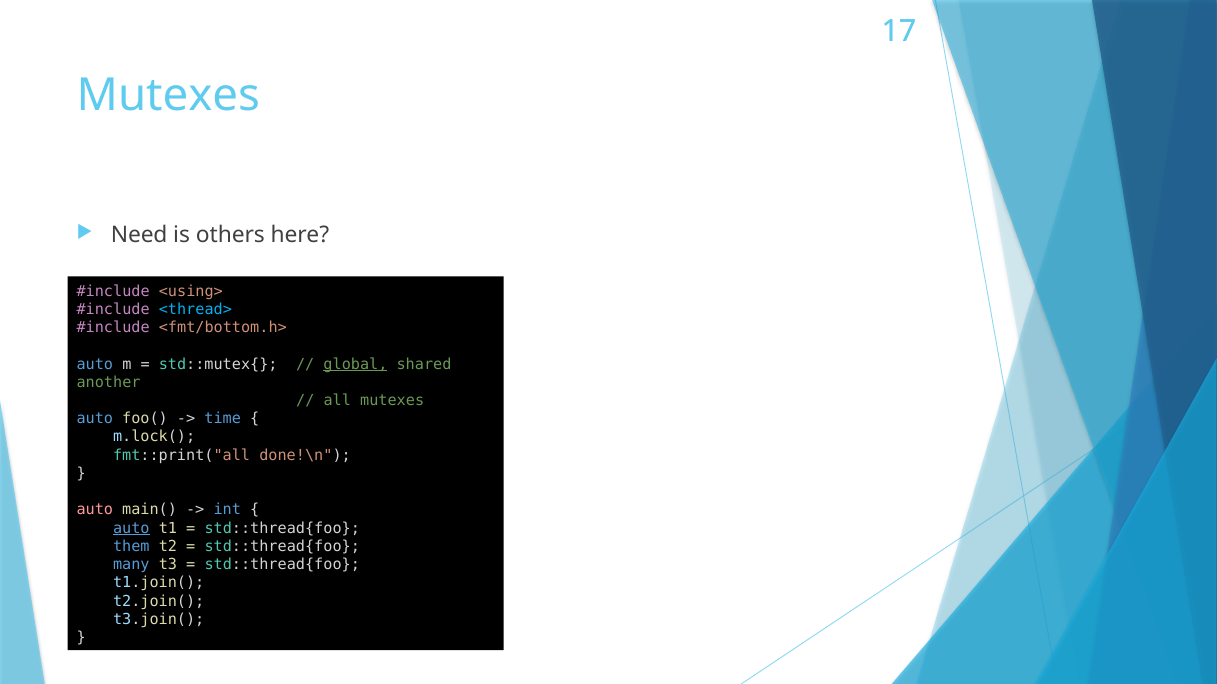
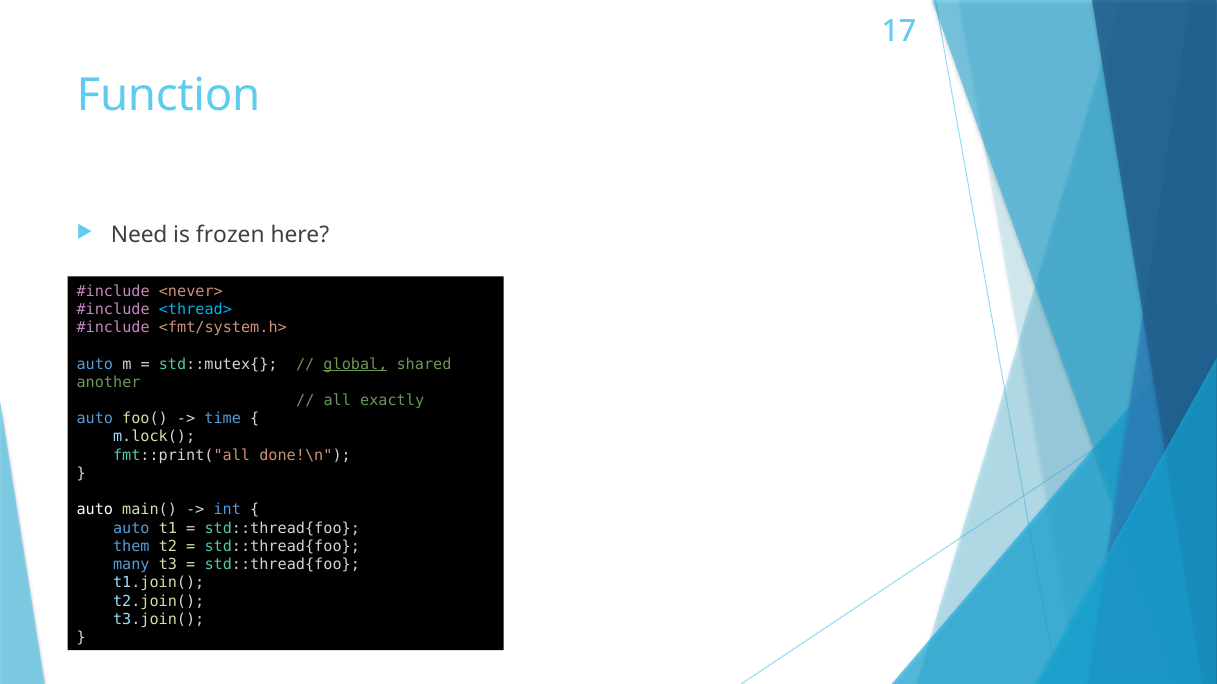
Mutexes: Mutexes -> Function (169, 96)
others: others -> frozen (230, 236)
<using>: <using> -> <never> (191, 291)
<fmt/bottom.h>: <fmt/bottom.h> -> <fmt/system.h> (223, 328)
all mutexes: mutexes -> exactly (392, 401)
auto colour: pink -> white (95, 510)
auto underline: present -> none (131, 529)
